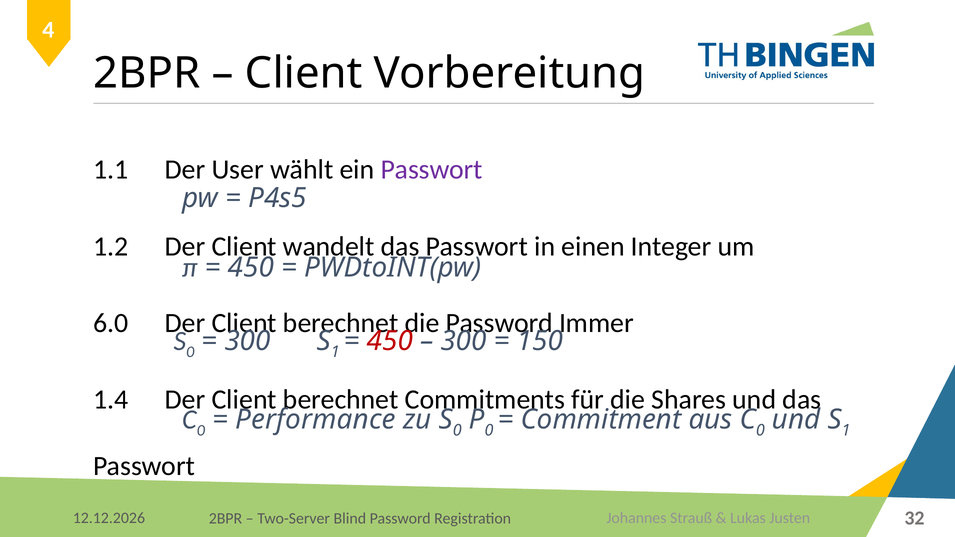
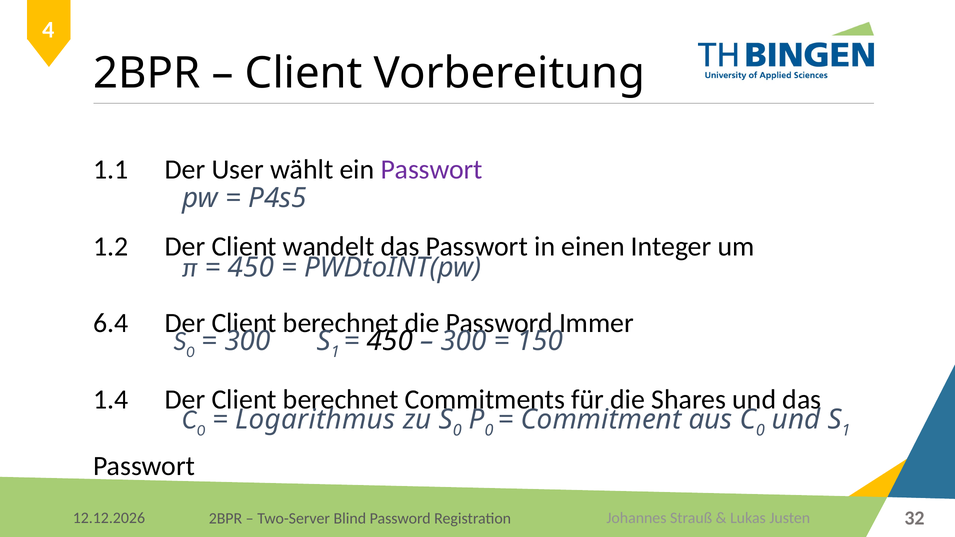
6.0: 6.0 -> 6.4 (111, 323)
450 colour: red -> black (390, 341)
Performance: Performance -> Logarithmus (315, 420)
